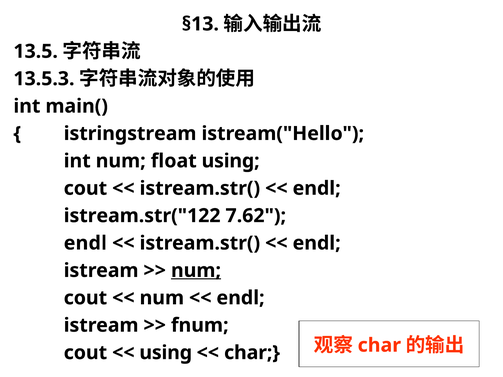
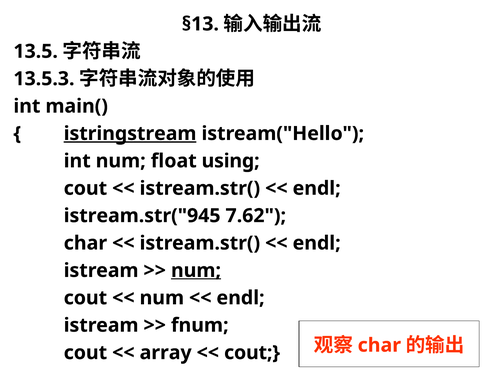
istringstream underline: none -> present (130, 134)
istream.str("122: istream.str("122 -> istream.str("945 (142, 216)
endl: endl -> char (85, 243)
using: using -> array (166, 353)
char: char -> cout (252, 353)
